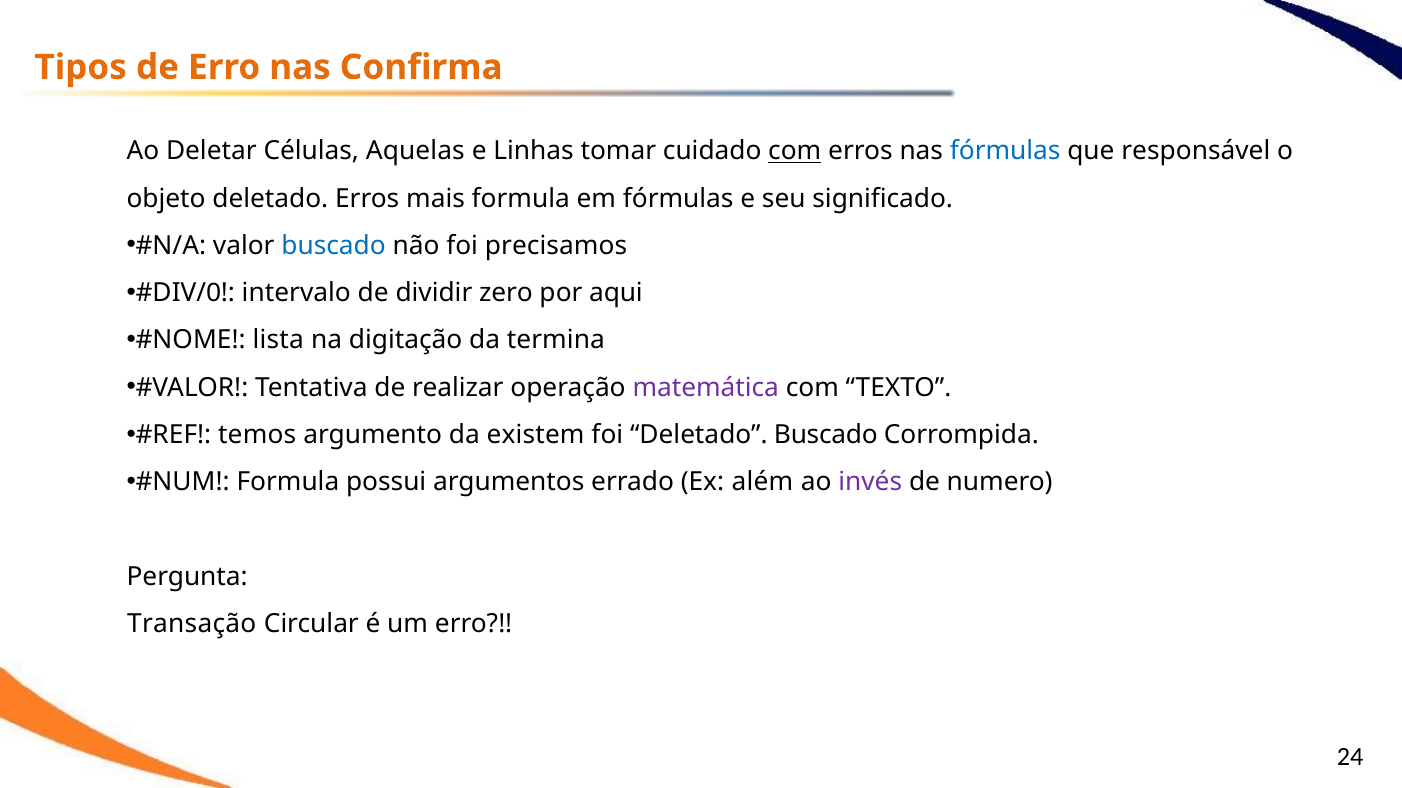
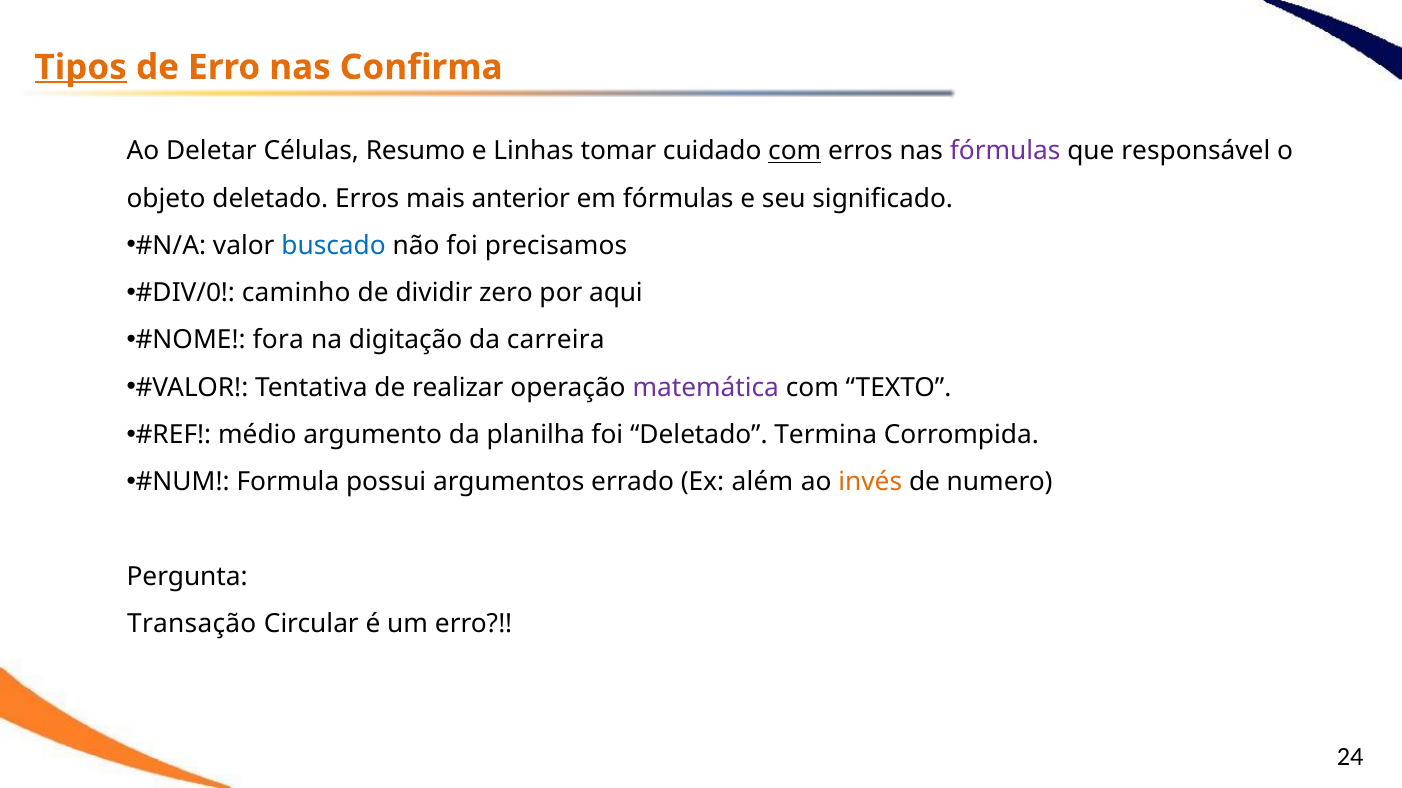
Tipos underline: none -> present (81, 67)
Aquelas: Aquelas -> Resumo (416, 151)
fórmulas colour: blue -> purple (1005, 151)
mais formula: formula -> anterior (521, 199)
intervalo: intervalo -> caminho (296, 293)
lista: lista -> fora (278, 340)
termina: termina -> carreira (556, 340)
temos: temos -> médio (257, 435)
existem: existem -> planilha (536, 435)
Deletado Buscado: Buscado -> Termina (826, 435)
invés colour: purple -> orange (870, 482)
